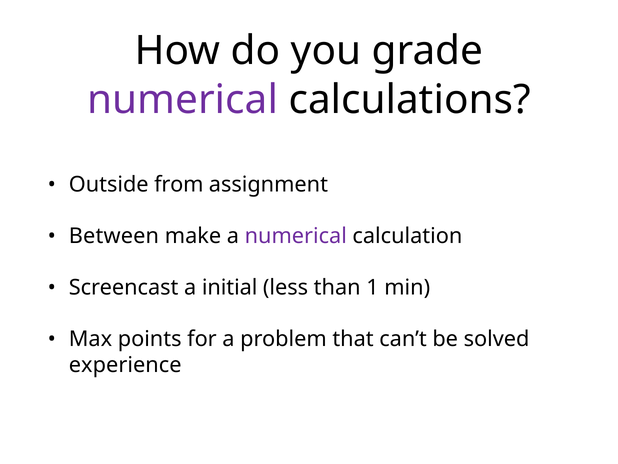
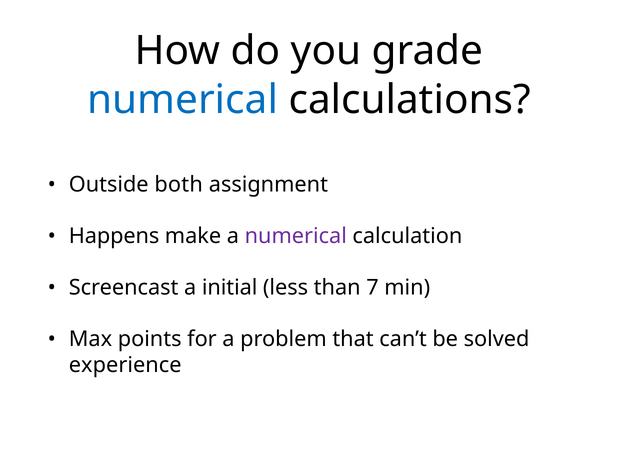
numerical colour: purple -> blue (183, 100)
from: from -> both (179, 184)
Between: Between -> Happens (114, 236)
1: 1 -> 7 (372, 287)
